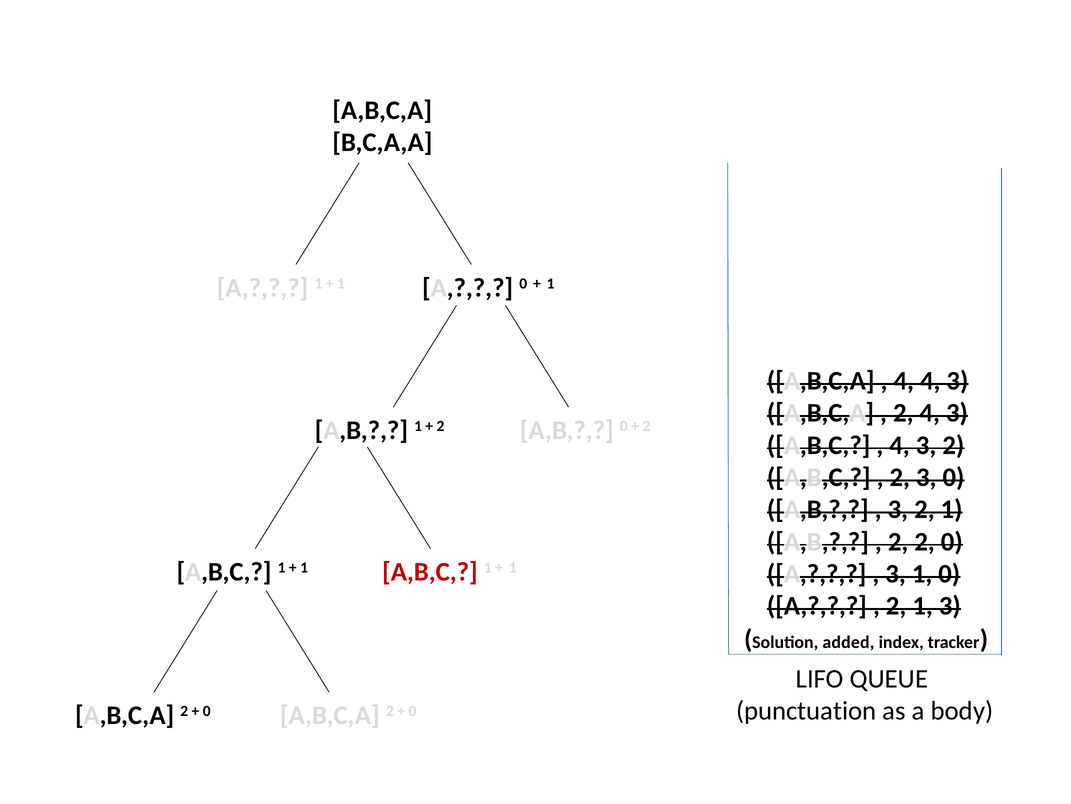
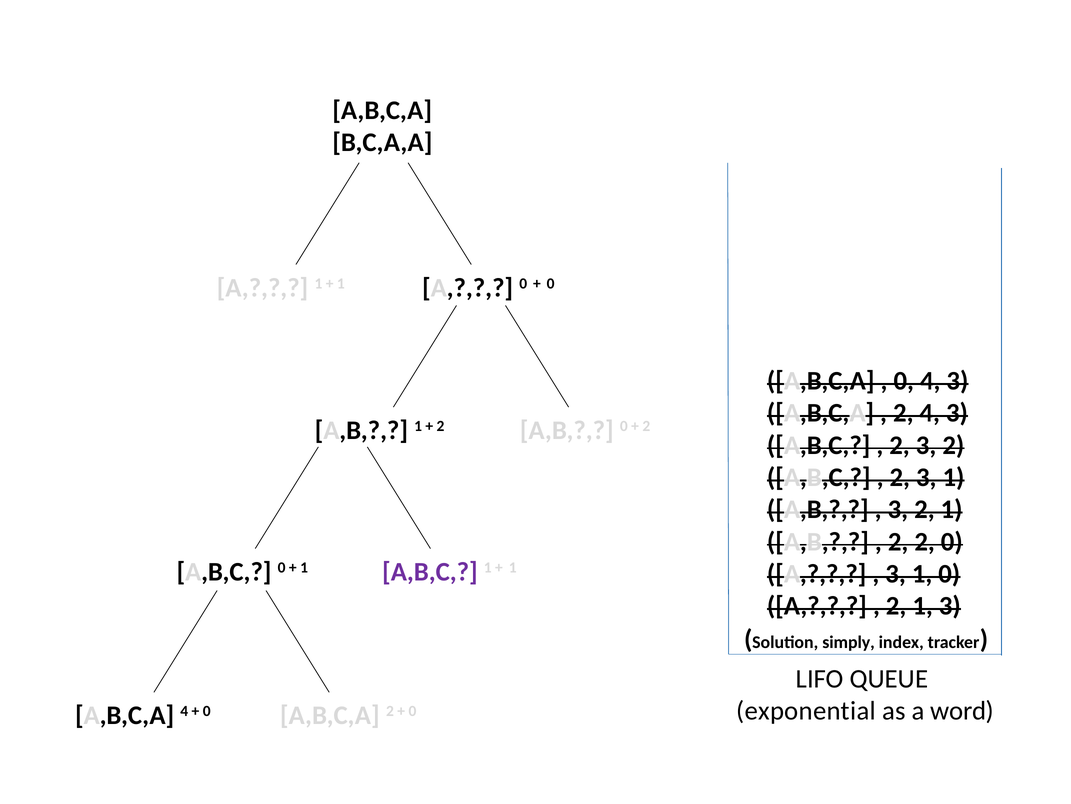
1: 1 -> 0 (551, 283)
4: 4 -> 0 (904, 381)
4: 4 -> 2 (900, 445)
2 3 0: 0 -> 1 (954, 477)
1: 1 -> 0 (282, 567)
A,B,C colour: red -> purple (430, 571)
added: added -> simply (849, 642)
punctuation: punctuation -> exponential (806, 710)
body: body -> word (962, 710)
2: 2 -> 4 (184, 711)
